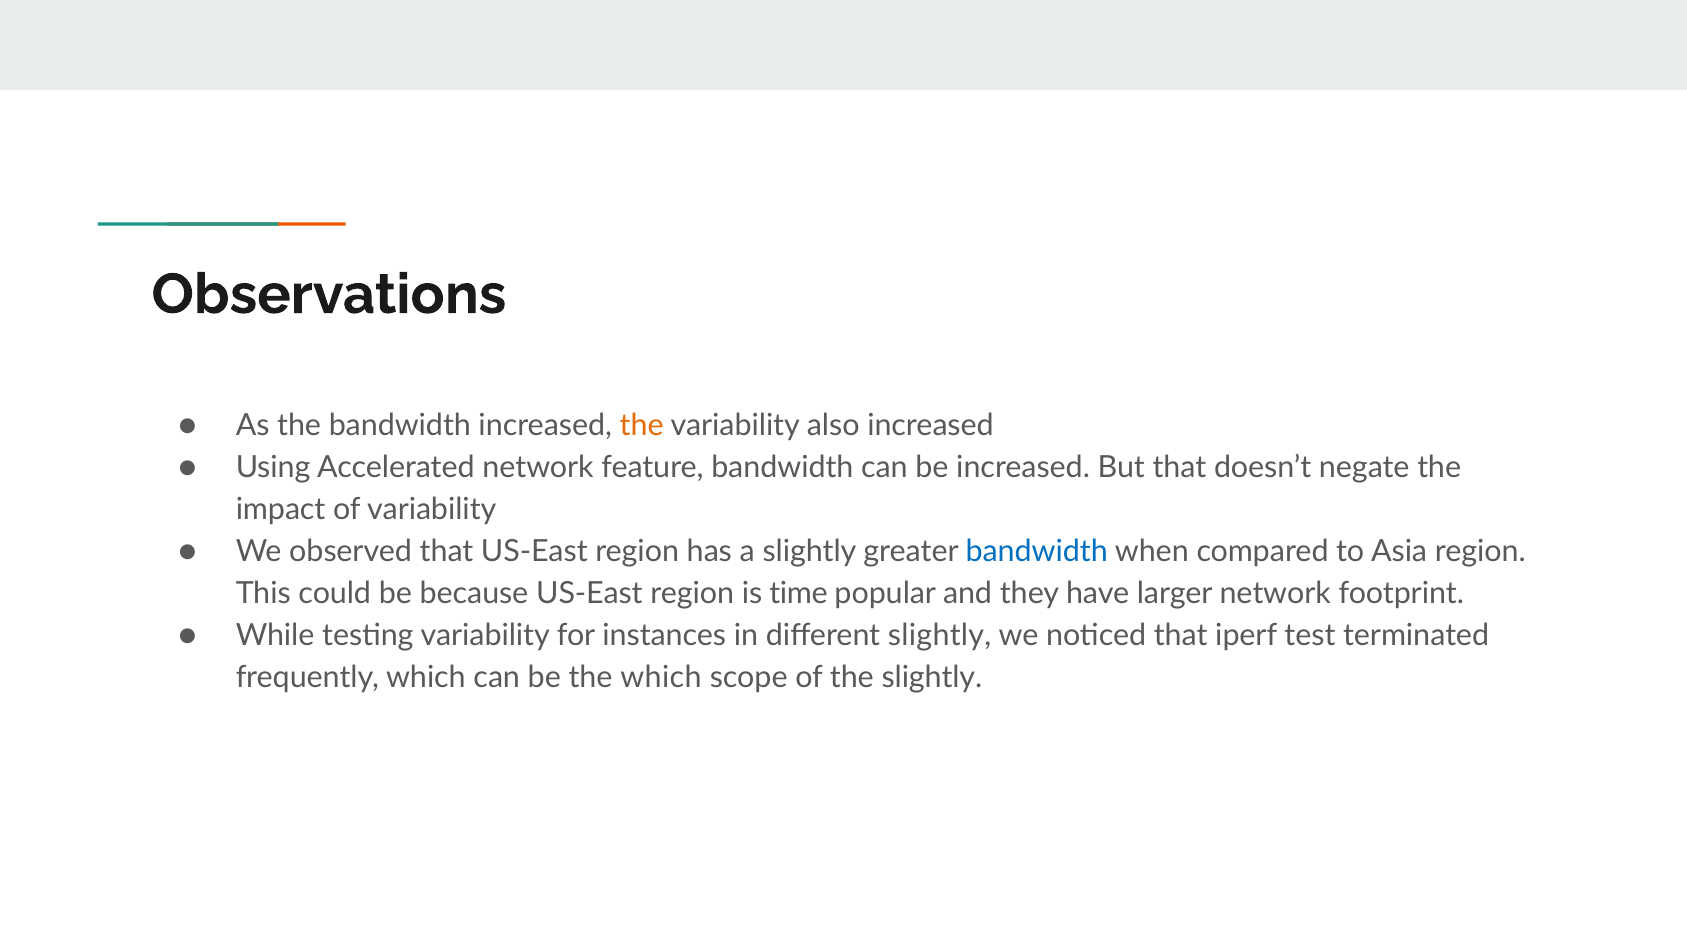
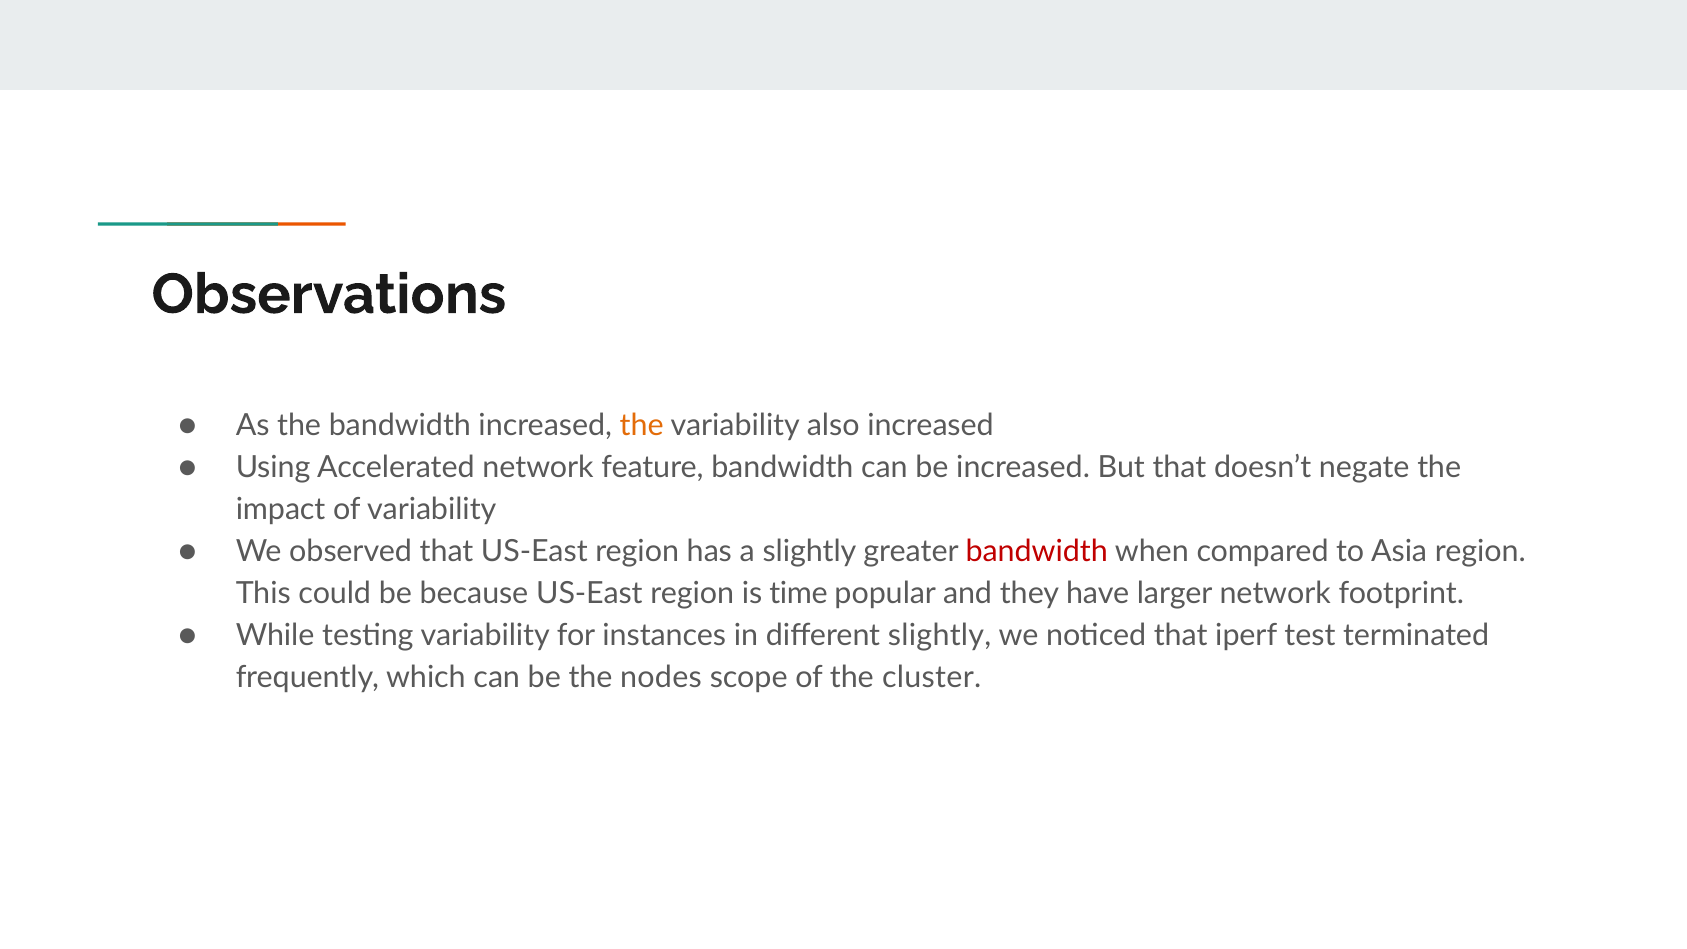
bandwidth colour: blue -> red (1037, 552)
the which: which -> nodes (661, 678)
the slightly: slightly -> cluster (932, 678)
